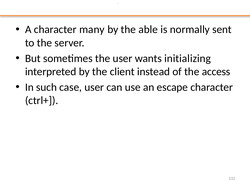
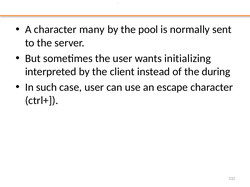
able: able -> pool (148, 30)
access: access -> during (216, 72)
